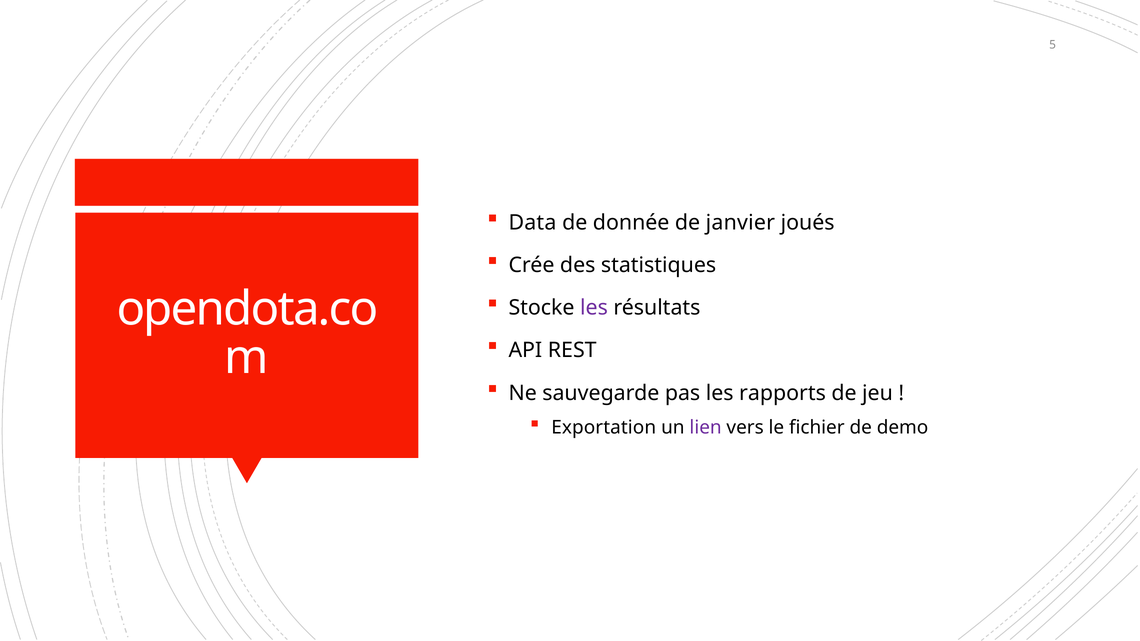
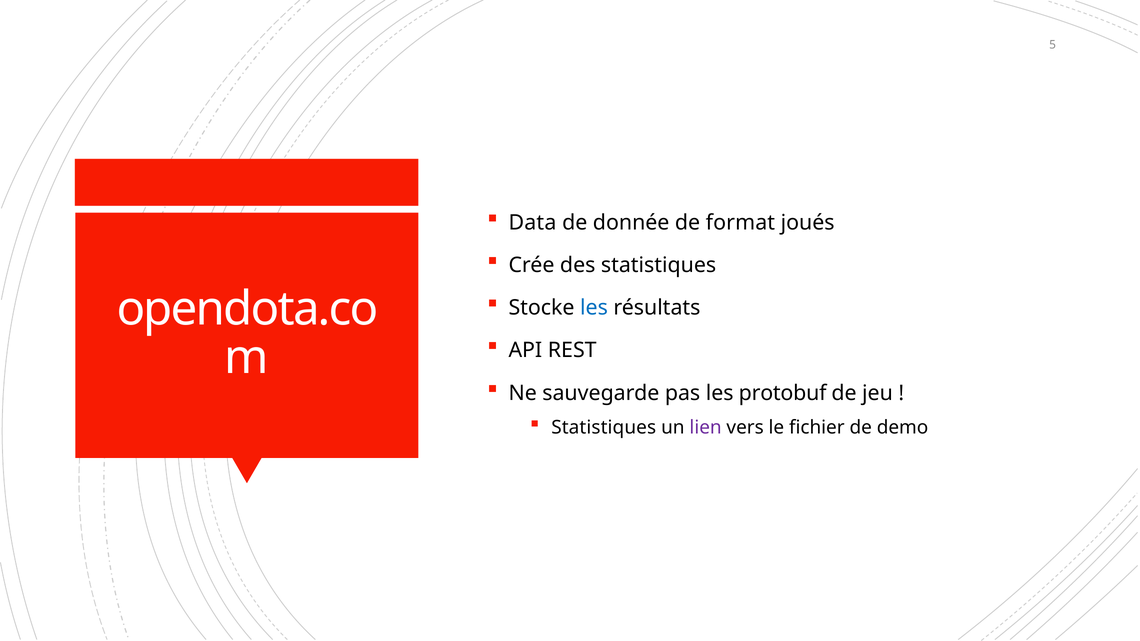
janvier: janvier -> format (740, 223)
les colour: purple -> blue (594, 308)
rapports: rapports -> protobuf (783, 393)
Exportation: Exportation -> Statistiques (604, 428)
